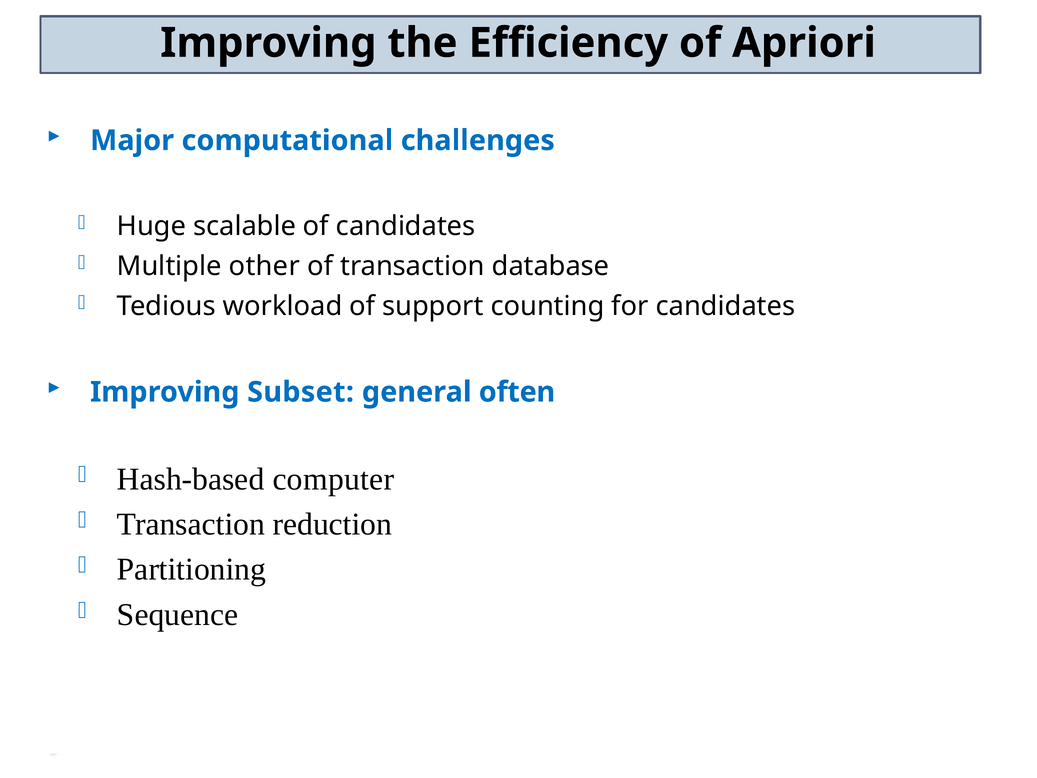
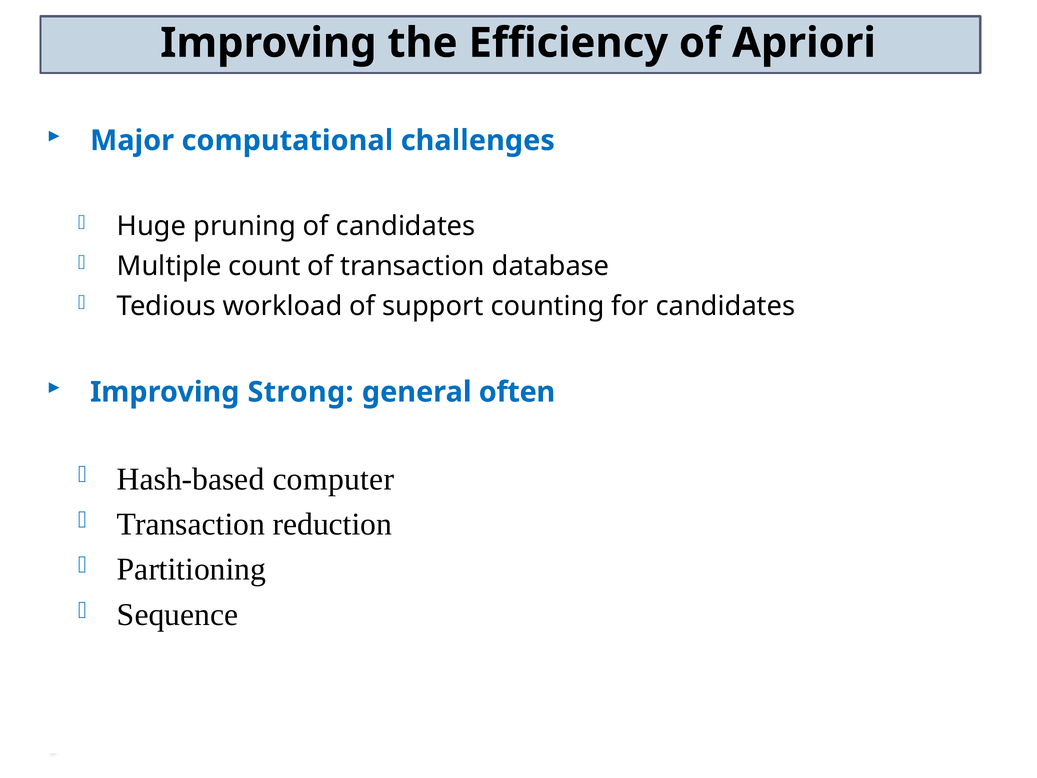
scalable: scalable -> pruning (245, 226)
other: other -> count (265, 266)
Subset: Subset -> Strong (301, 392)
